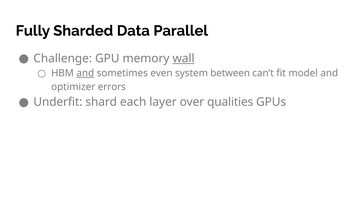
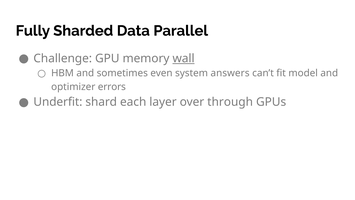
and underline: present -> none (85, 73)
between: between -> answers (230, 73)
qualities: qualities -> through (230, 102)
